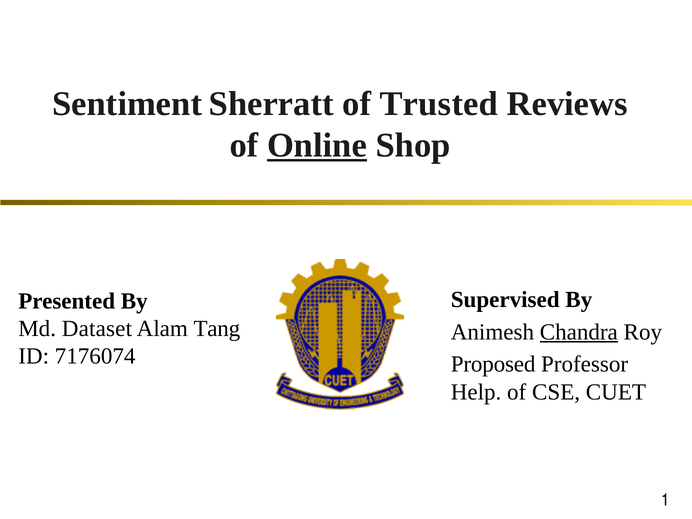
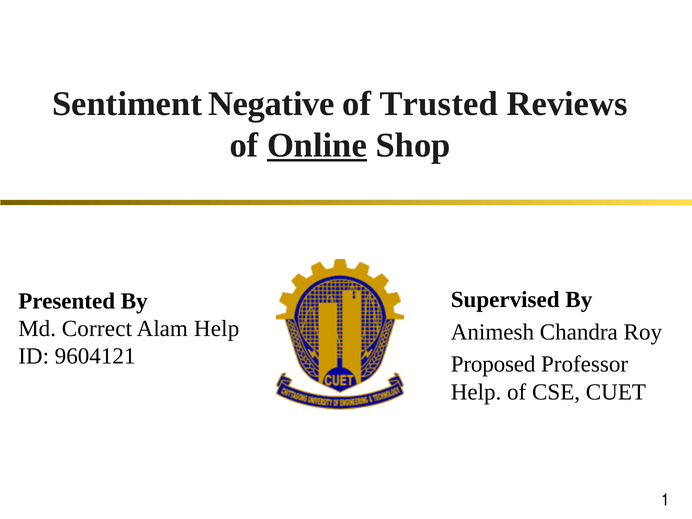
Sherratt: Sherratt -> Negative (271, 104)
Dataset: Dataset -> Correct (97, 329)
Alam Tang: Tang -> Help (217, 329)
Chandra underline: present -> none (579, 332)
7176074: 7176074 -> 9604121 (95, 356)
